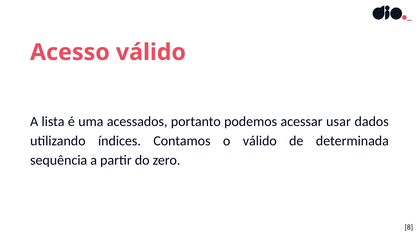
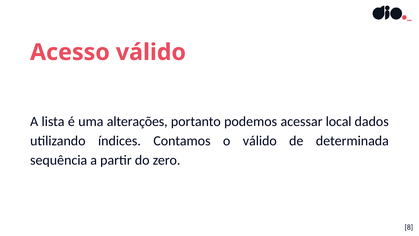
acessados: acessados -> alterações (137, 121)
usar: usar -> local (339, 121)
